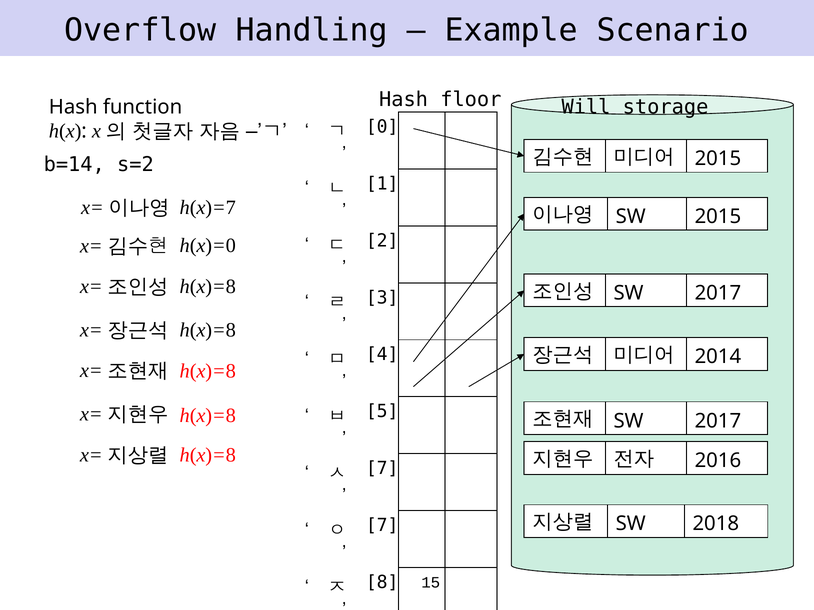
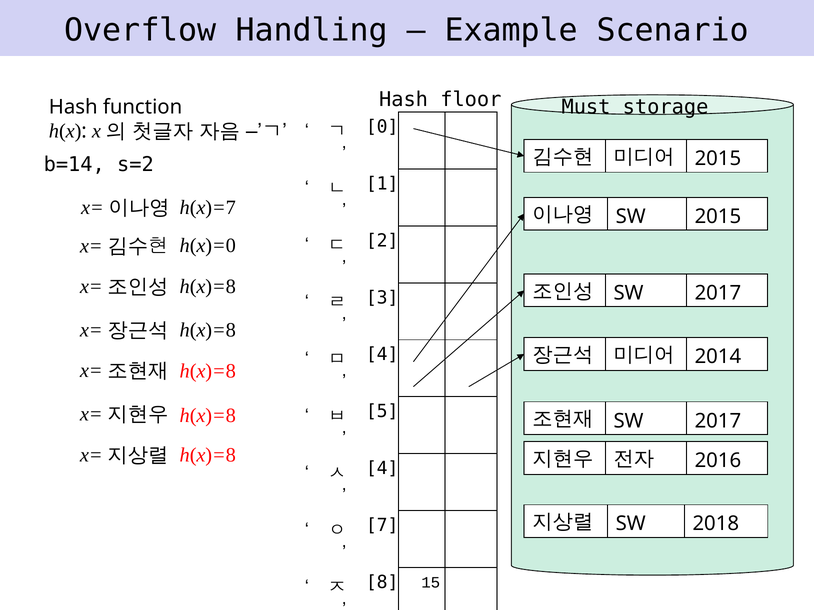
Will: Will -> Must (586, 107)
7: 7 -> 4 (382, 469)
